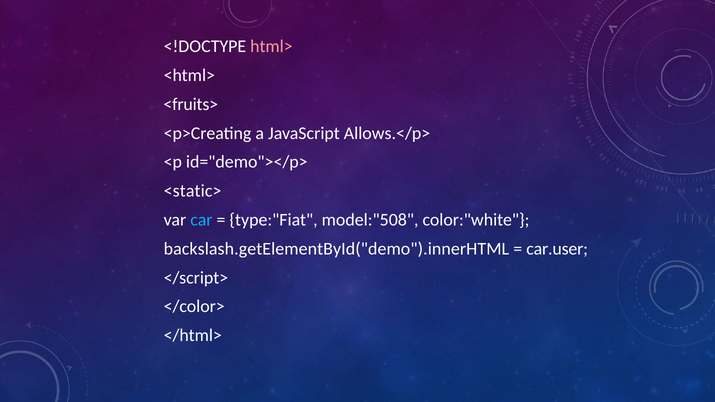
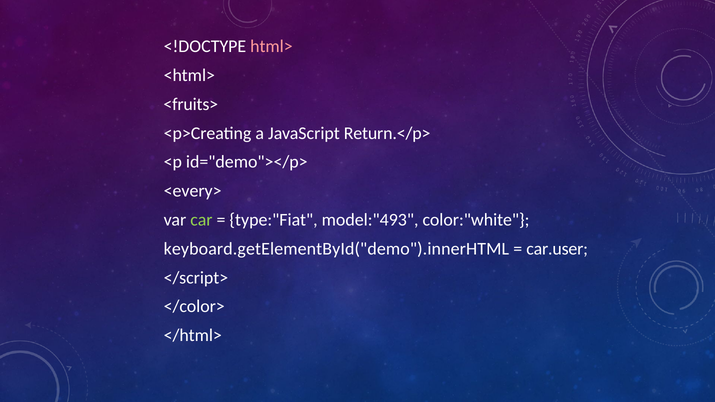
Allows.</p>: Allows.</p> -> Return.</p> (387, 133)
<static>: <static> -> <every> (193, 191)
car colour: light blue -> light green (201, 220)
model:"508: model:"508 -> model:"493 (370, 220)
backslash.getElementById("demo").innerHTML: backslash.getElementById("demo").innerHTML -> keyboard.getElementById("demo").innerHTML (336, 249)
